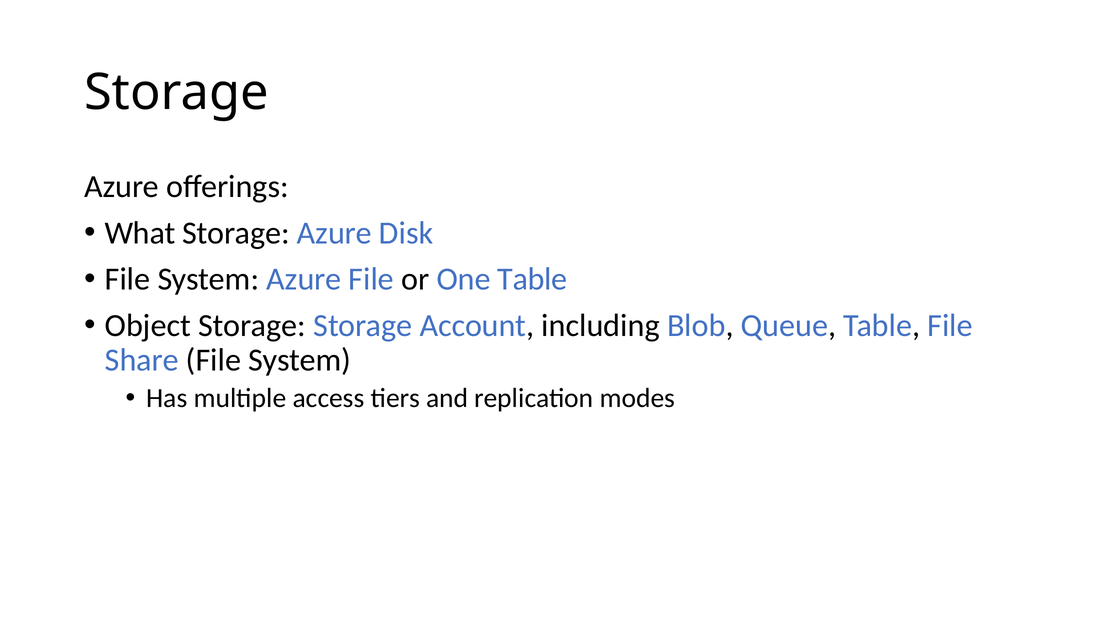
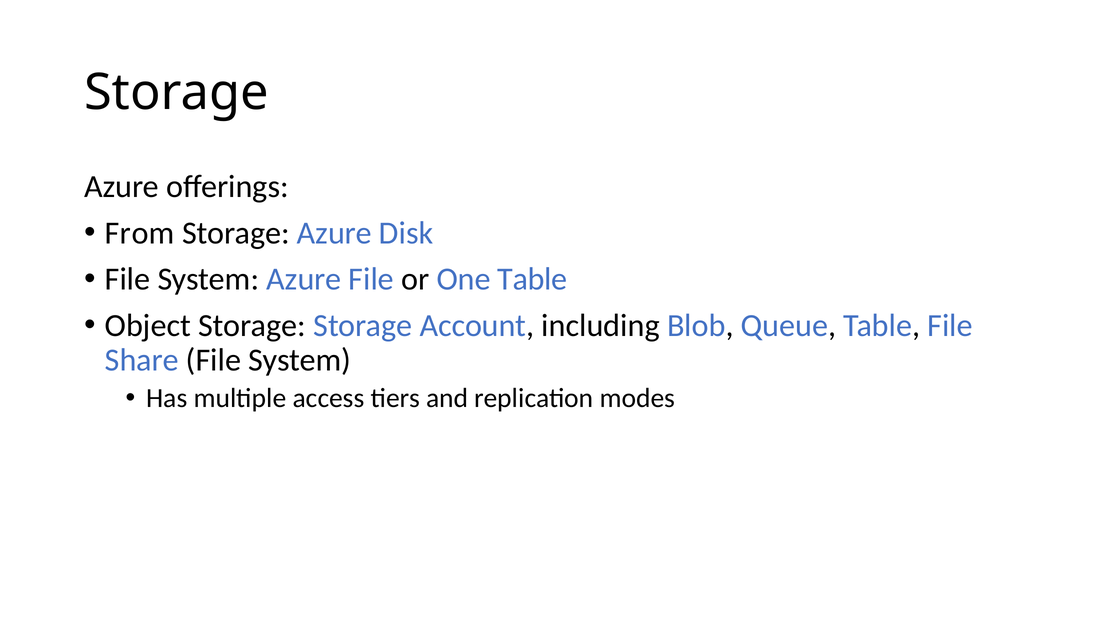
What: What -> From (140, 233)
